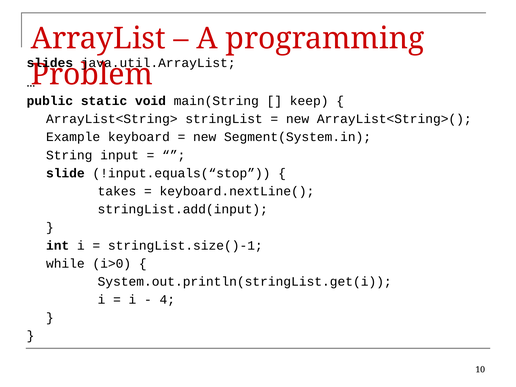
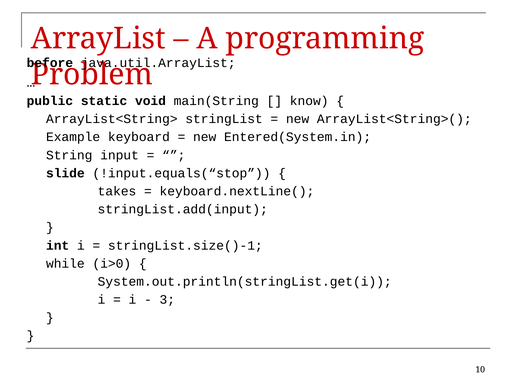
slides: slides -> before (50, 63)
keep: keep -> know (309, 101)
Segment(System.in: Segment(System.in -> Entered(System.in (298, 137)
4: 4 -> 3 (167, 300)
